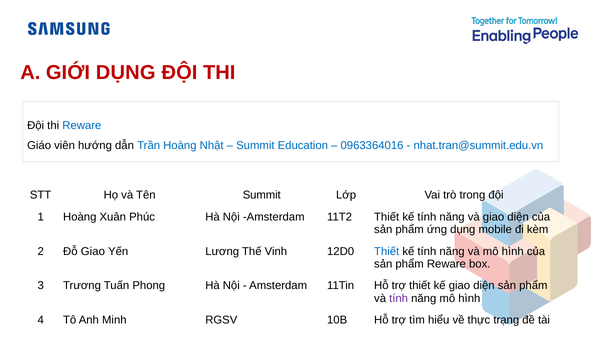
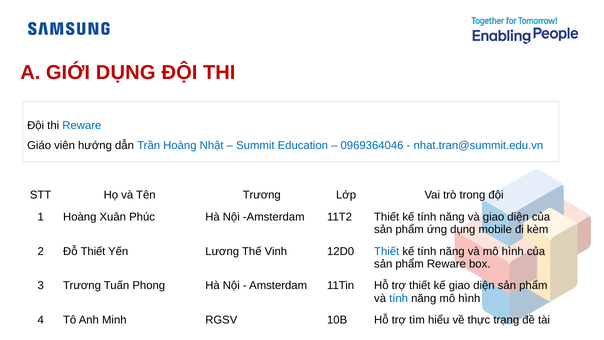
0963364016: 0963364016 -> 0969364046 (372, 146)
Tên Summit: Summit -> Trương (262, 195)
Đỗ Giao: Giao -> Thiết (93, 251)
tính colour: purple -> blue (399, 298)
